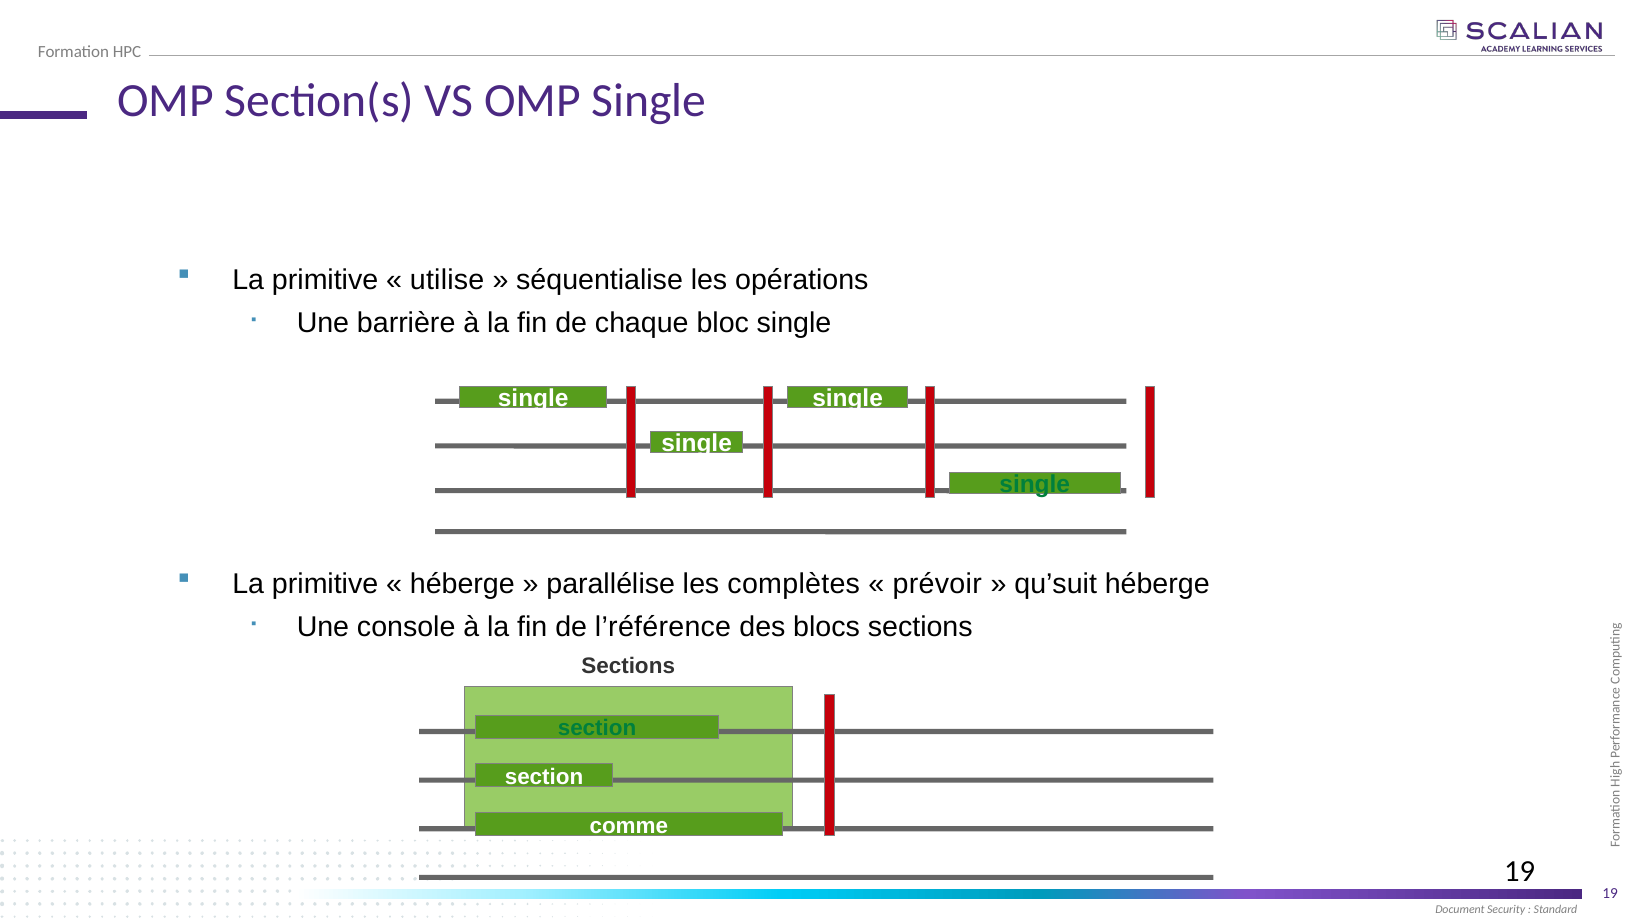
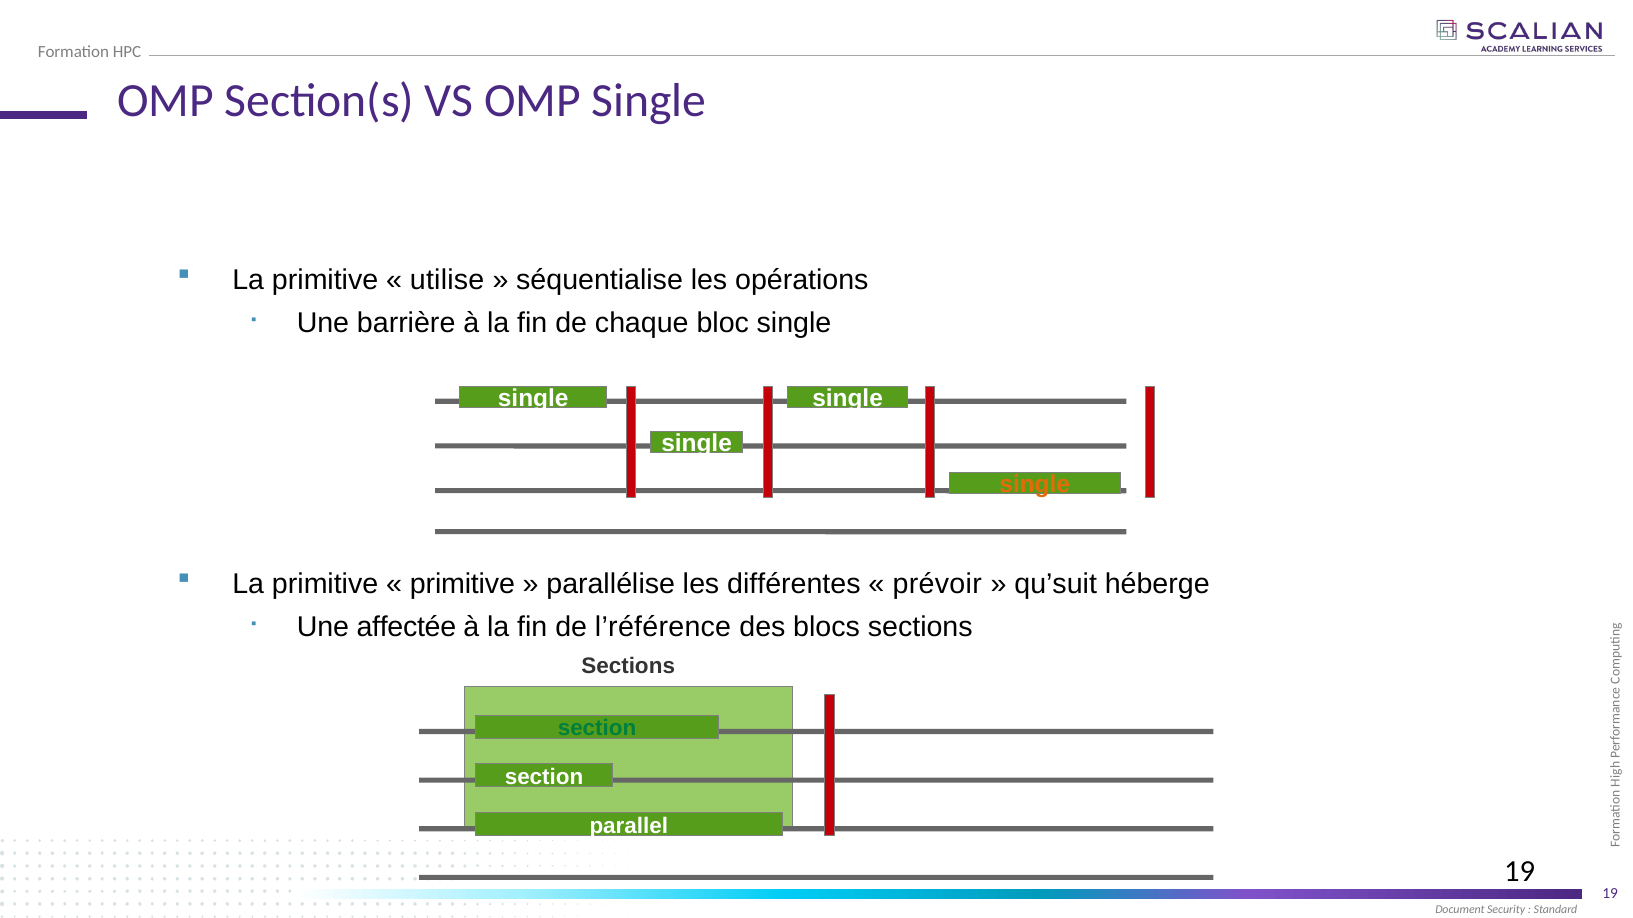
single colour: green -> orange (1035, 485)
héberge: héberge -> primitive (462, 584)
complètes: complètes -> différentes (794, 584)
console: console -> affectée (406, 628)
comme: comme -> parallel (629, 826)
